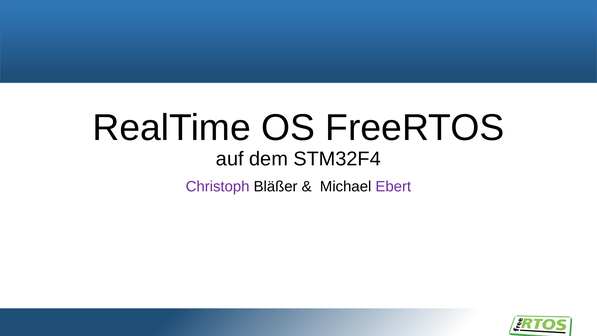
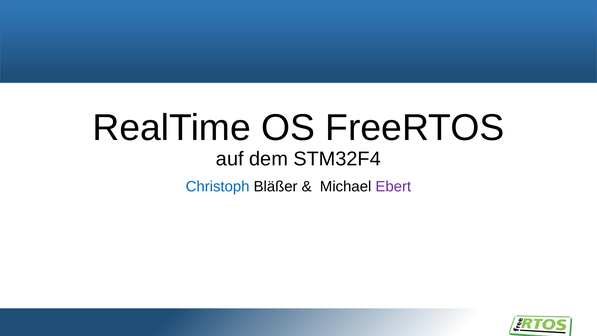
Christoph colour: purple -> blue (218, 187)
